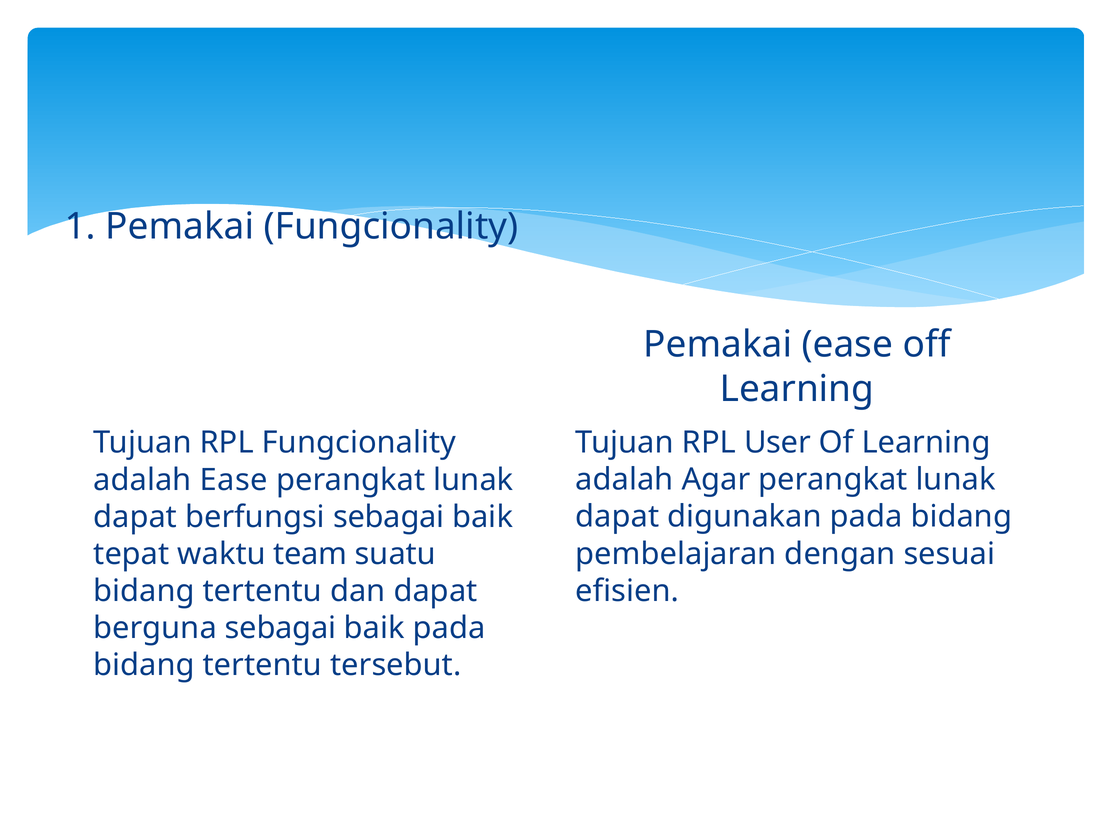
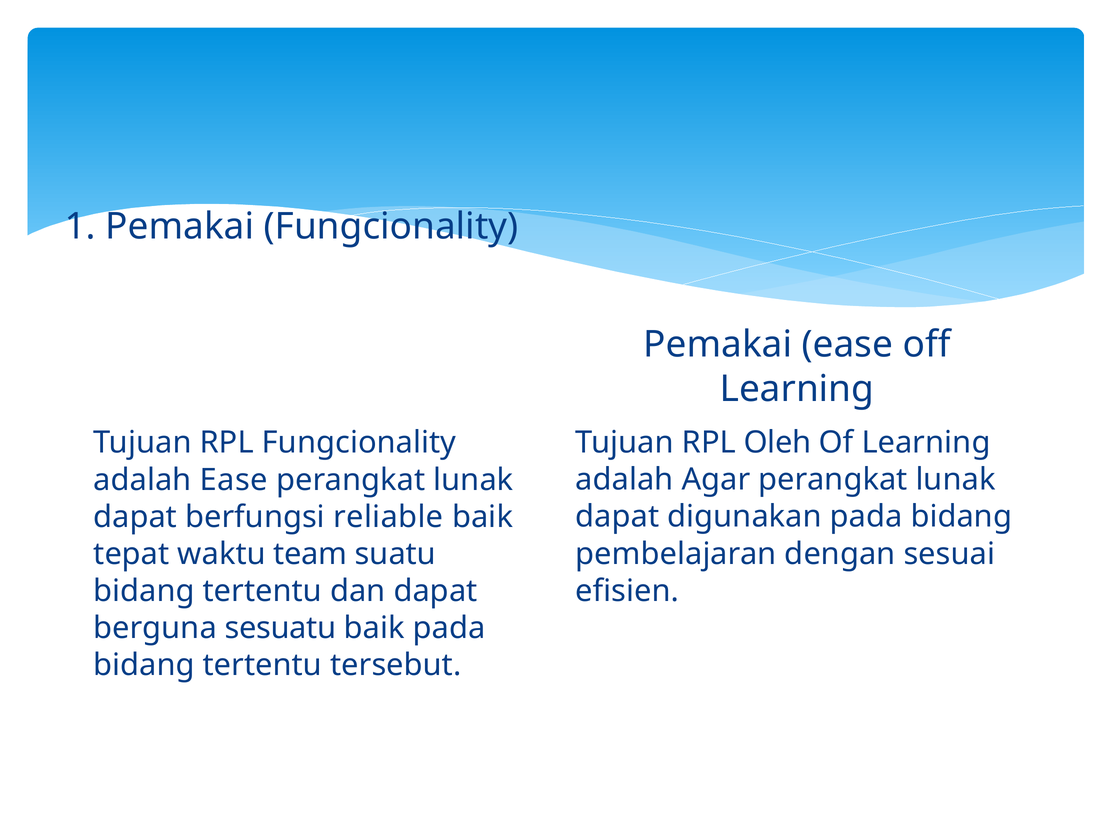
User: User -> Oleh (777, 443)
berfungsi sebagai: sebagai -> reliable (388, 517)
berguna sebagai: sebagai -> sesuatu (280, 628)
